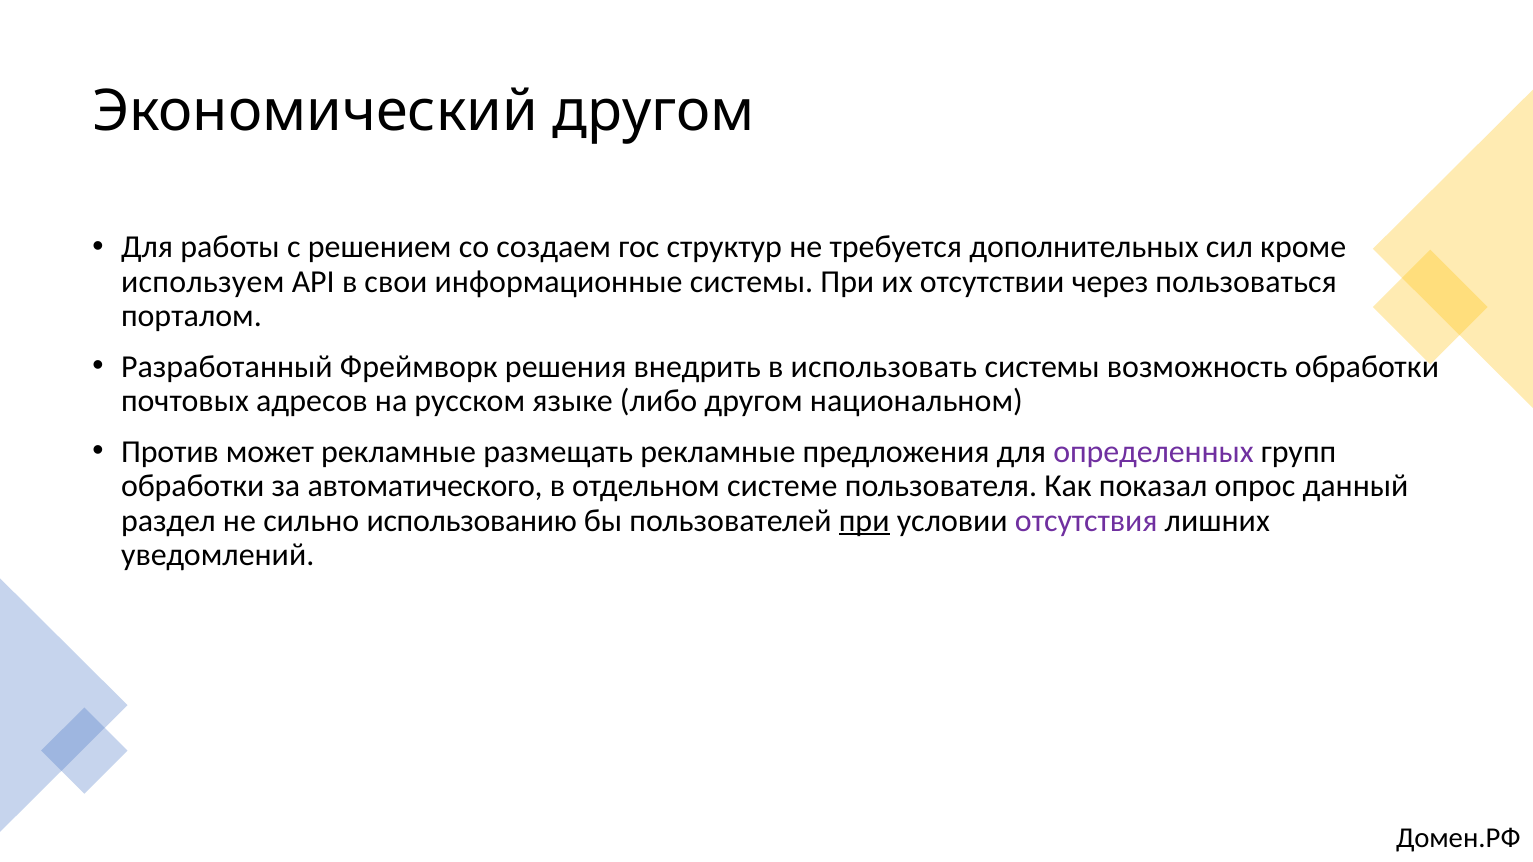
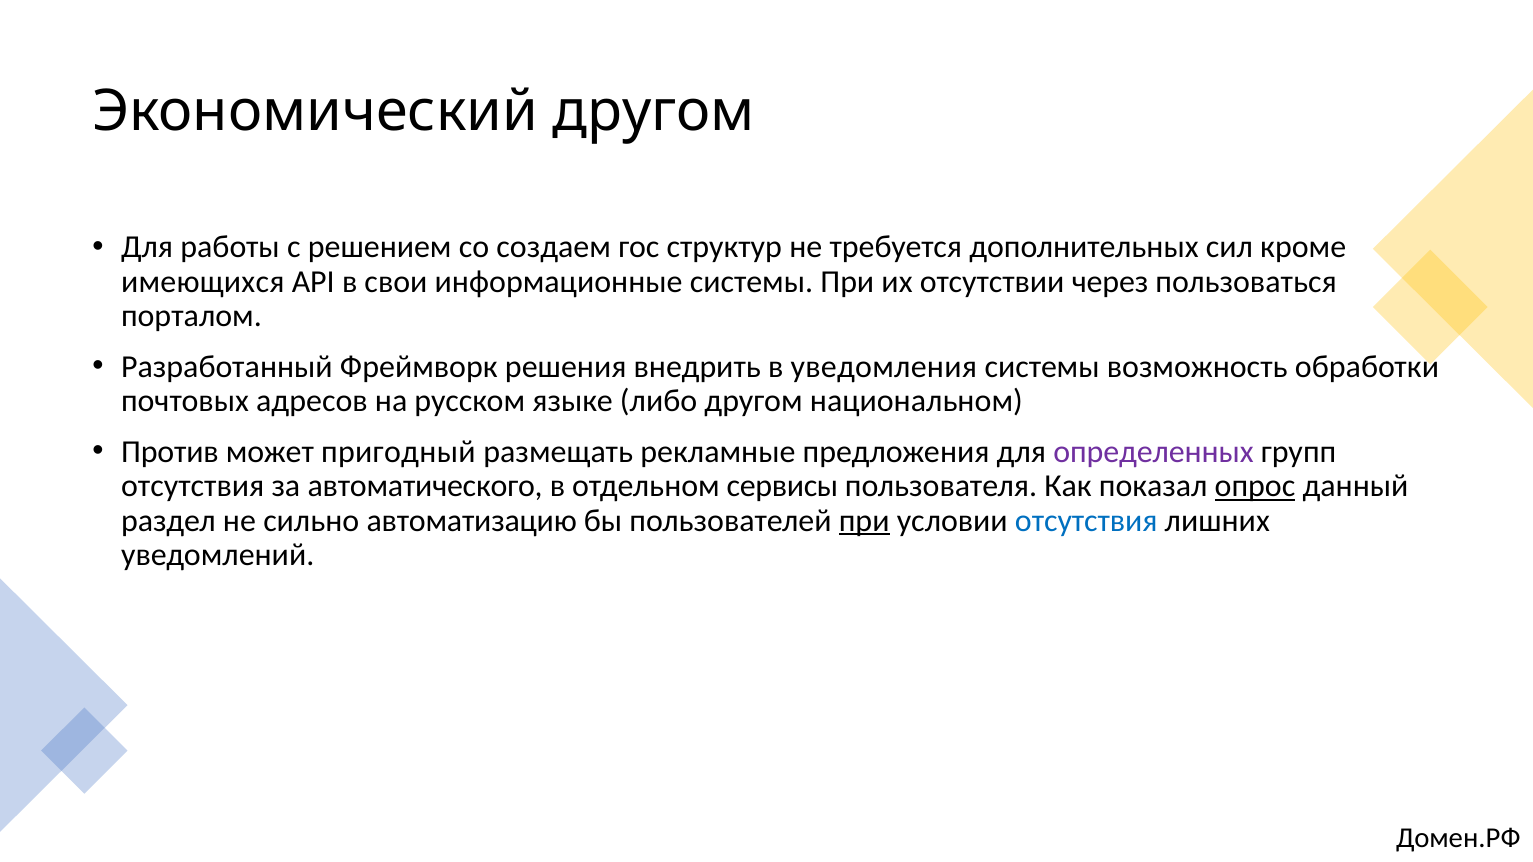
используем: используем -> имеющихся (203, 282)
использовать: использовать -> уведомления (884, 367)
может рекламные: рекламные -> пригодный (398, 452)
обработки: обработки -> отсутствия (193, 486)
системе: системе -> сервисы (782, 486)
опрос underline: none -> present (1255, 486)
использованию: использованию -> автоматизацию (472, 521)
отсутствия colour: purple -> blue (1086, 521)
